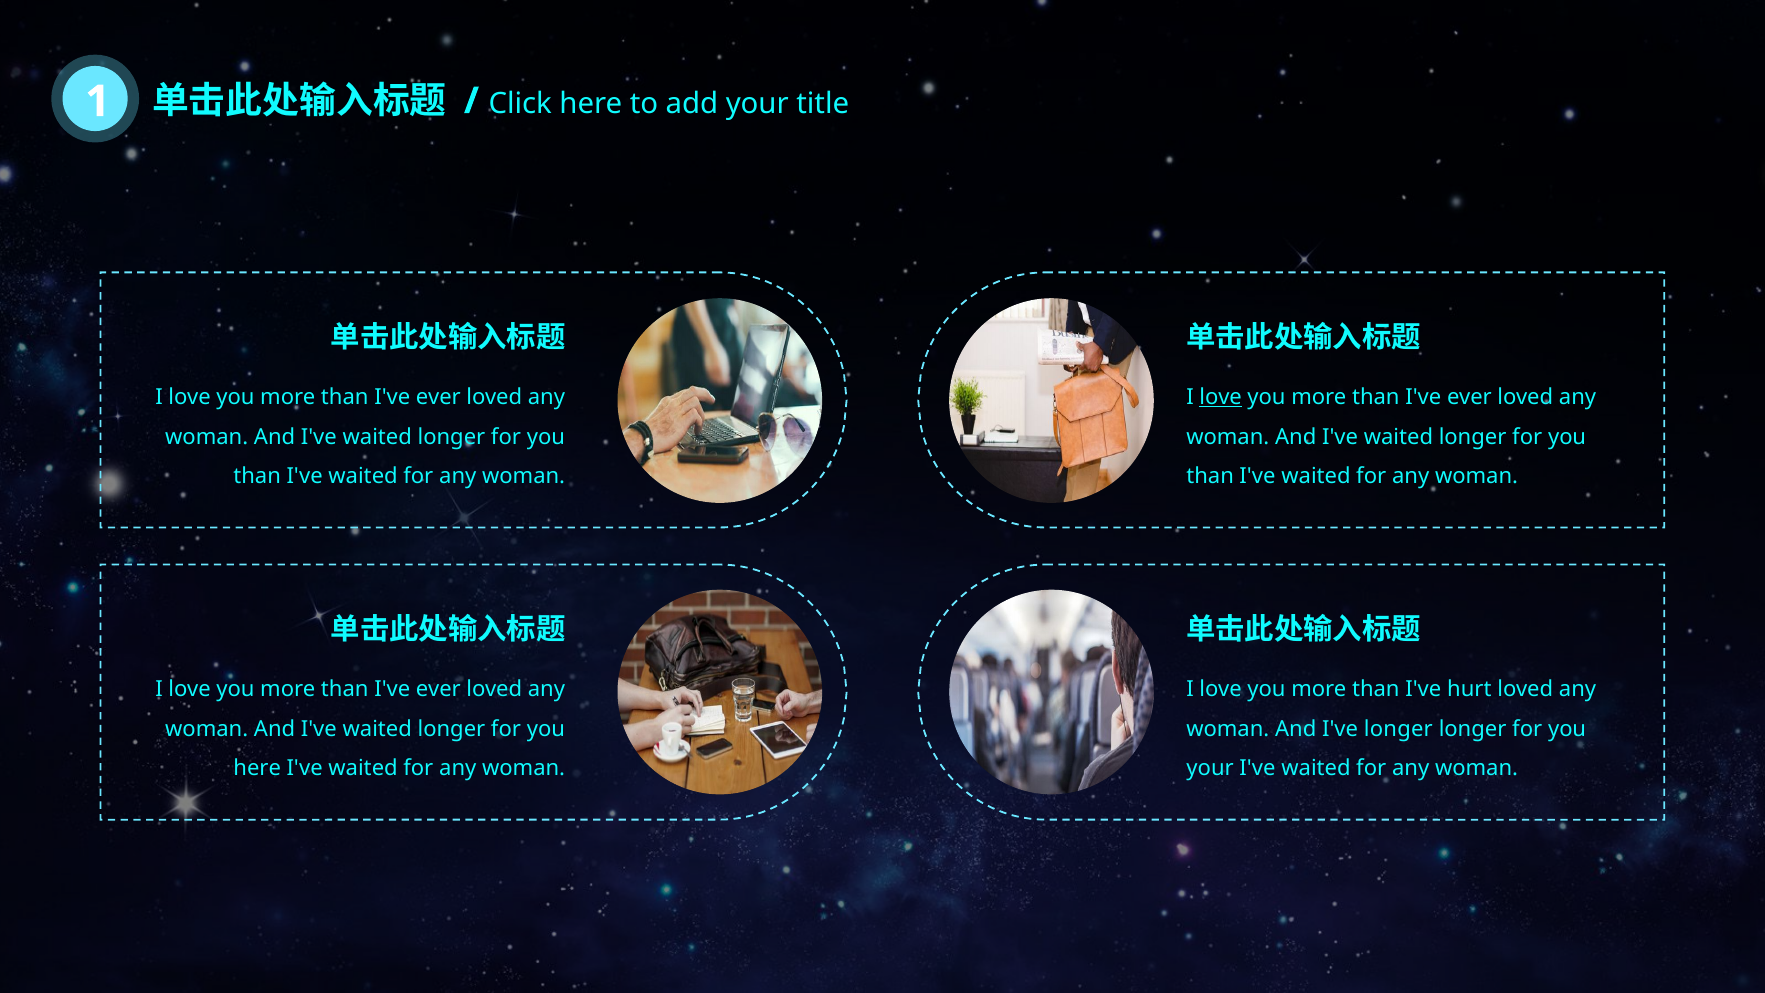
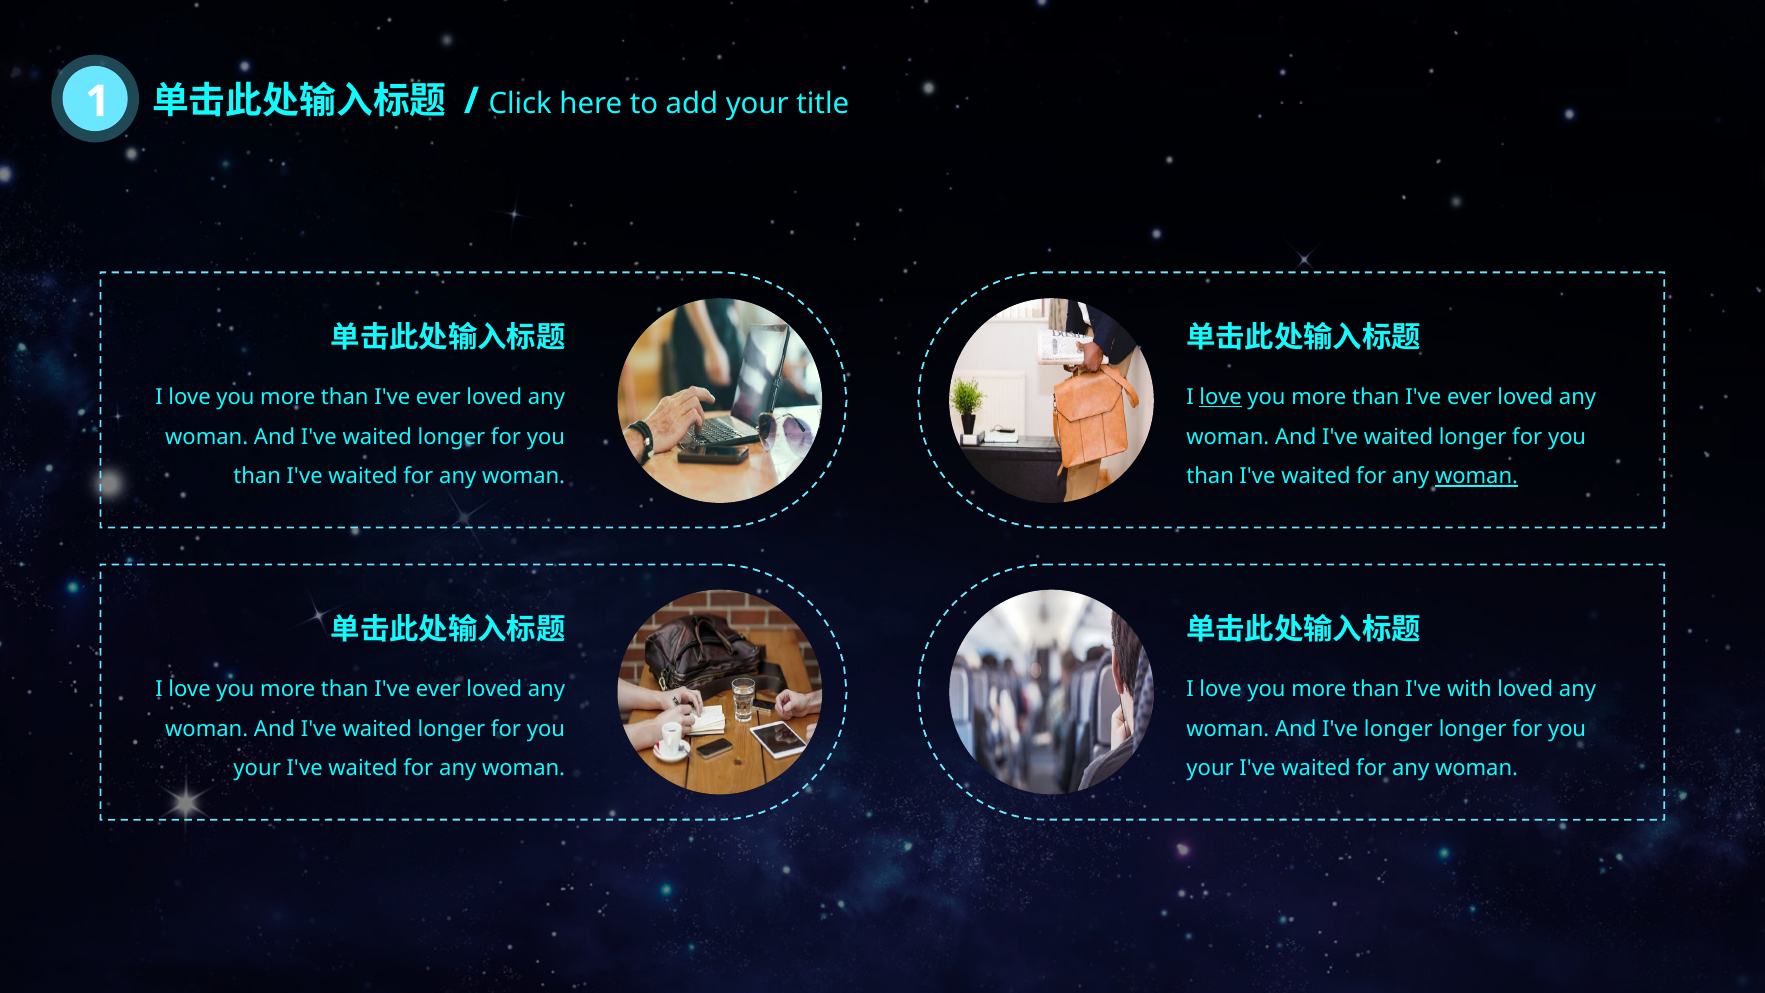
woman underline: none -> present (1477, 476)
hurt: hurt -> with (1469, 689)
here: here -> your (257, 769)
